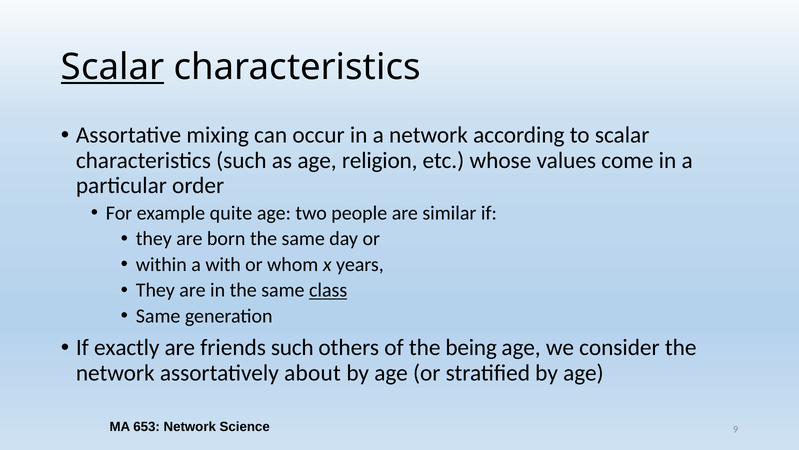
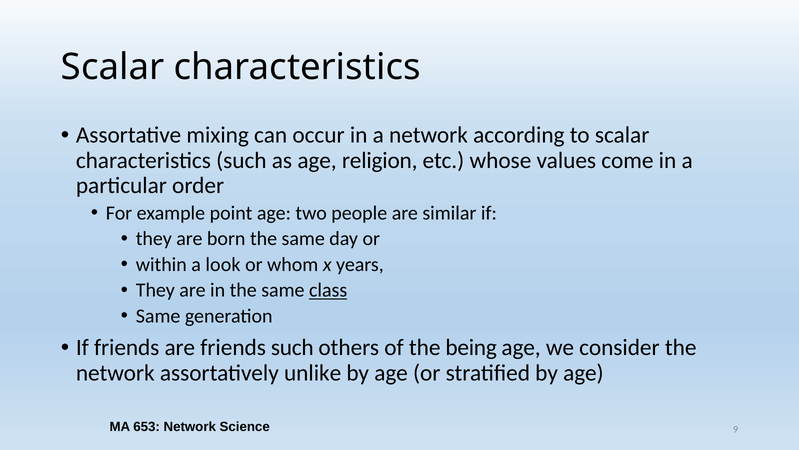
Scalar underline: present -> none (113, 67)
quite: quite -> point (231, 213)
with: with -> look (223, 264)
If exactly: exactly -> friends (127, 347)
about: about -> unlike (313, 372)
